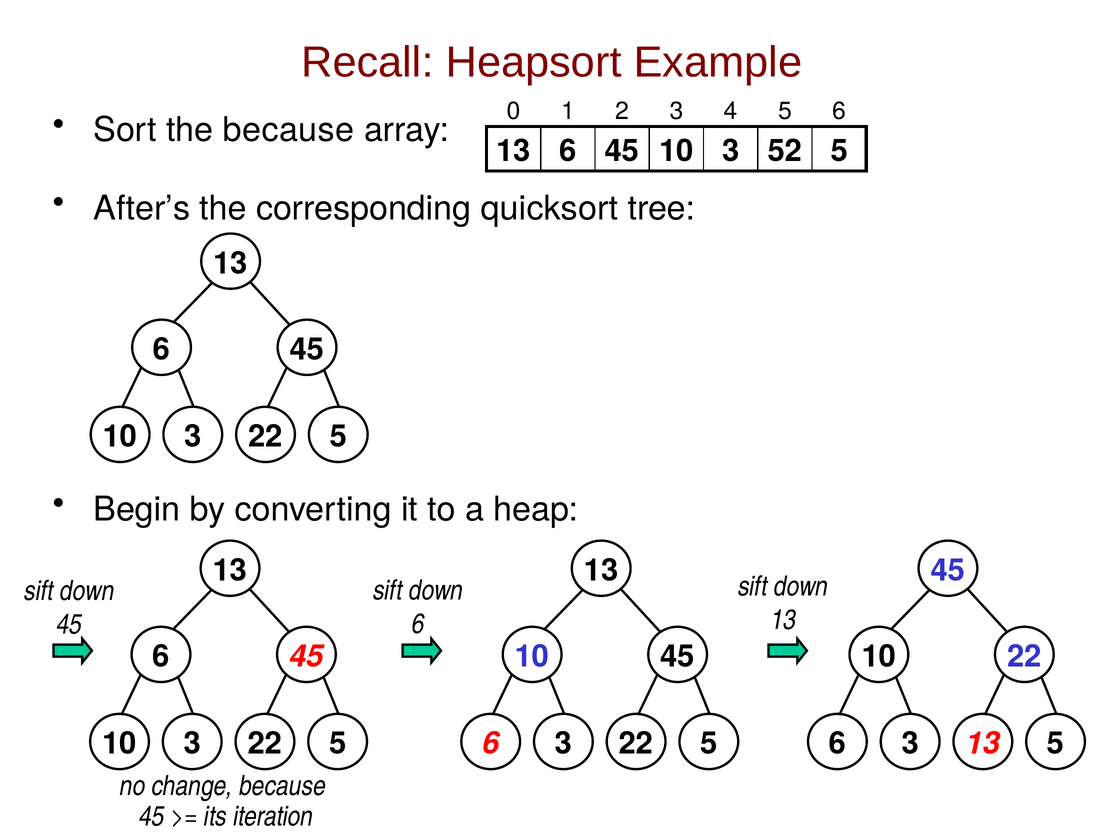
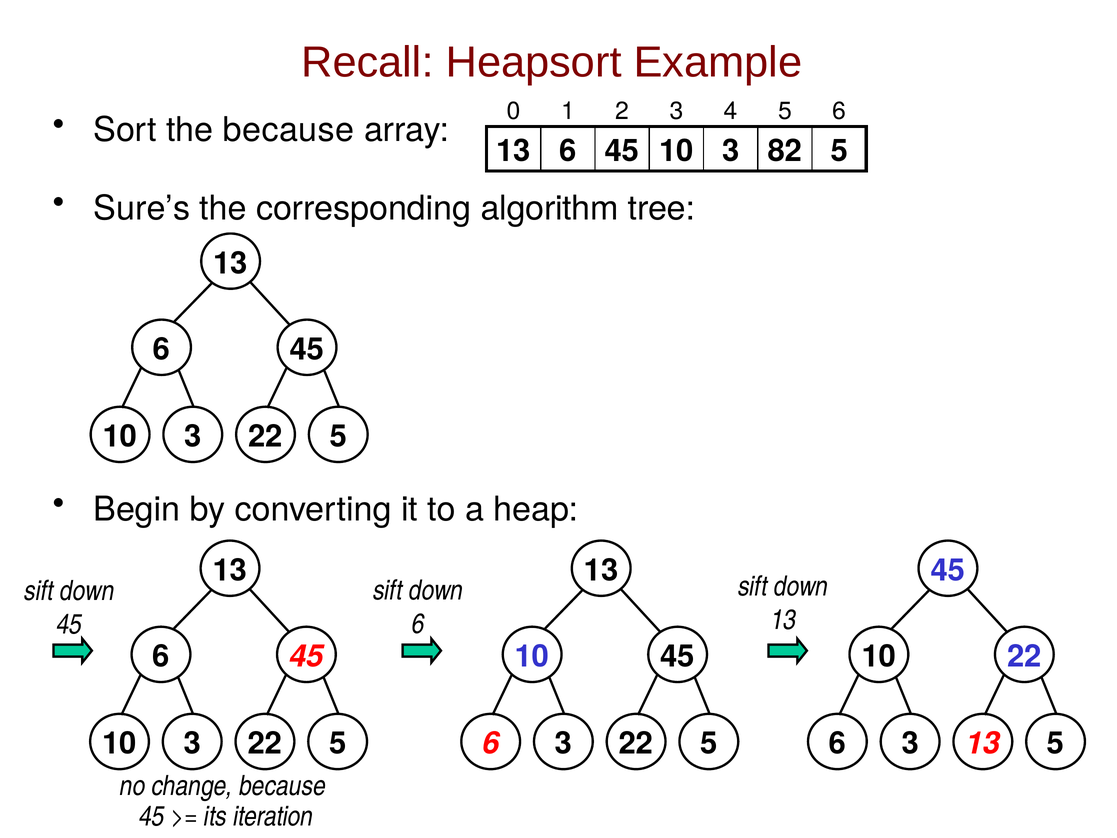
52: 52 -> 82 (785, 151)
After’s: After’s -> Sure’s (142, 208)
quicksort: quicksort -> algorithm (550, 208)
